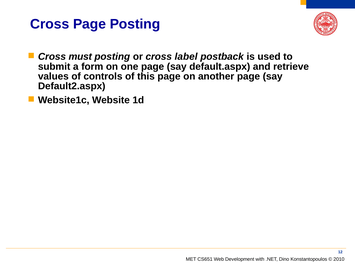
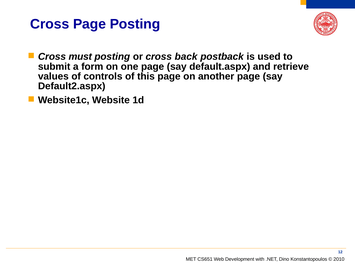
label: label -> back (186, 57)
